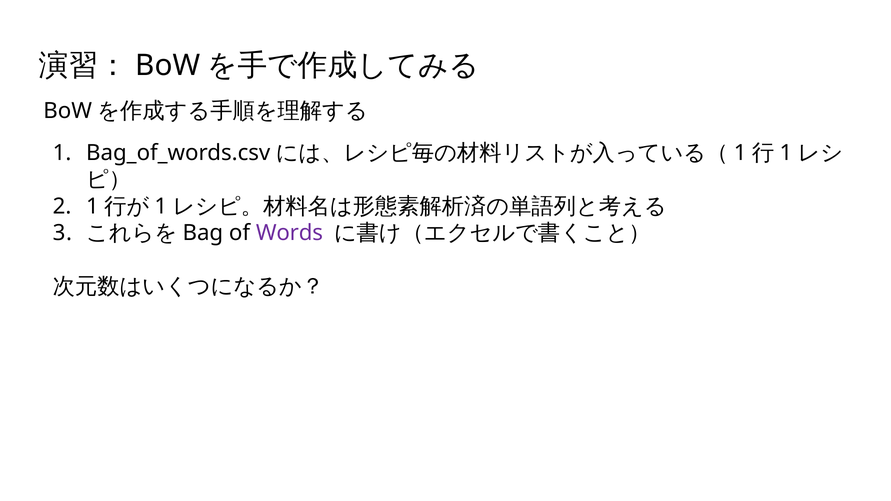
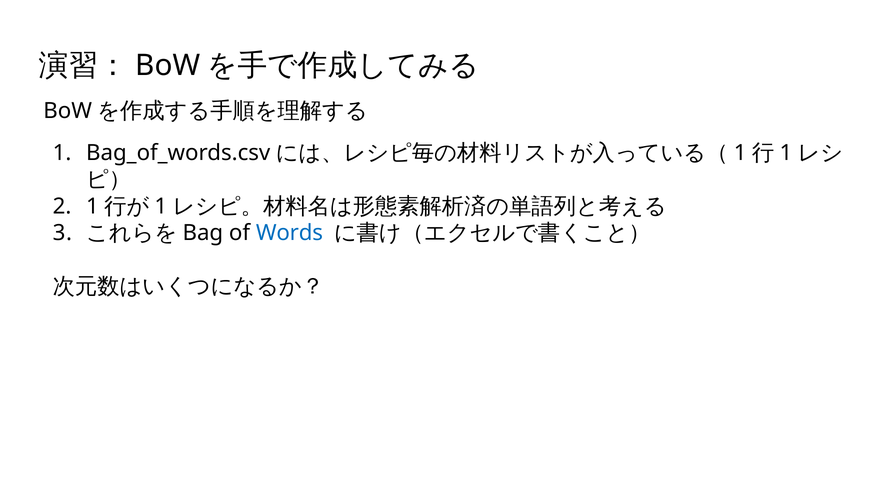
Words colour: purple -> blue (289, 233)
